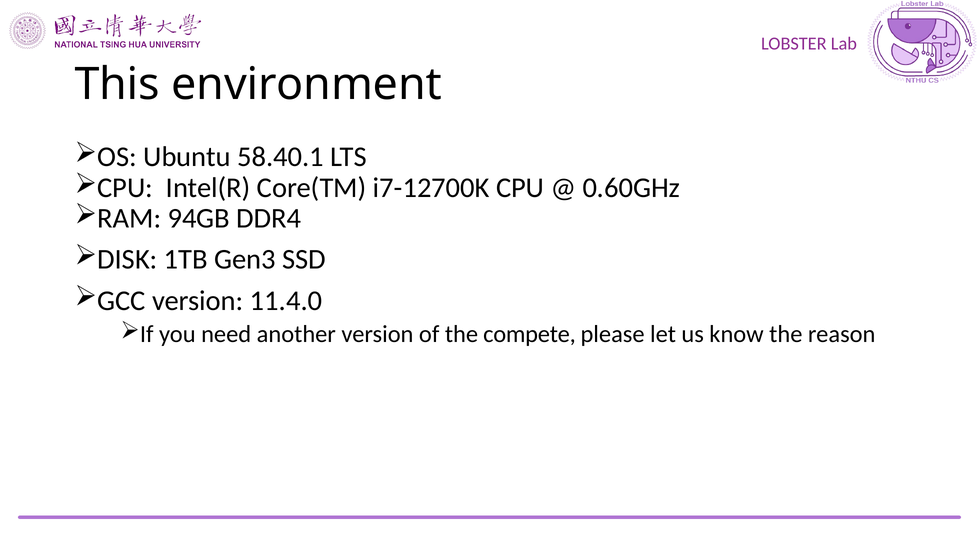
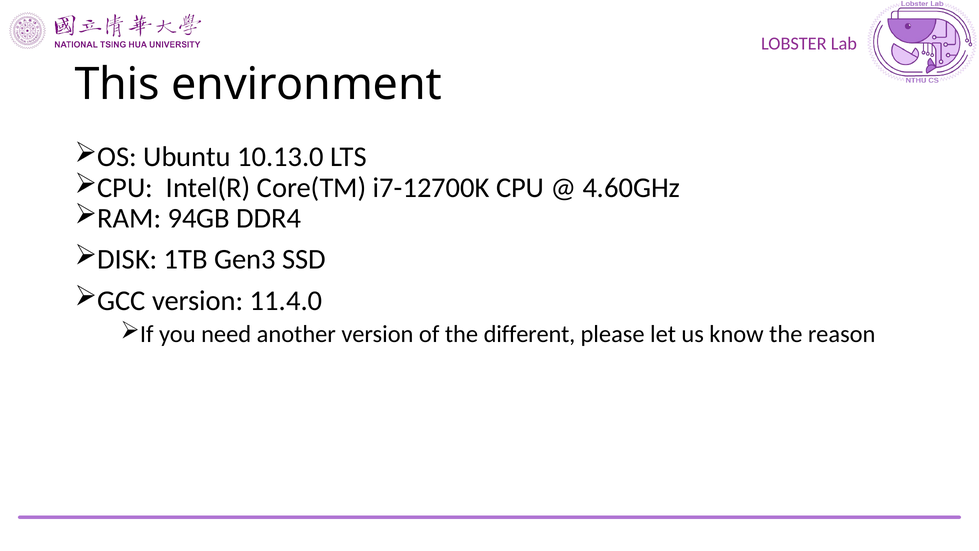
58.40.1: 58.40.1 -> 10.13.0 (280, 157)
0.60GHz: 0.60GHz -> 4.60GHz (631, 188)
compete: compete -> different (529, 334)
